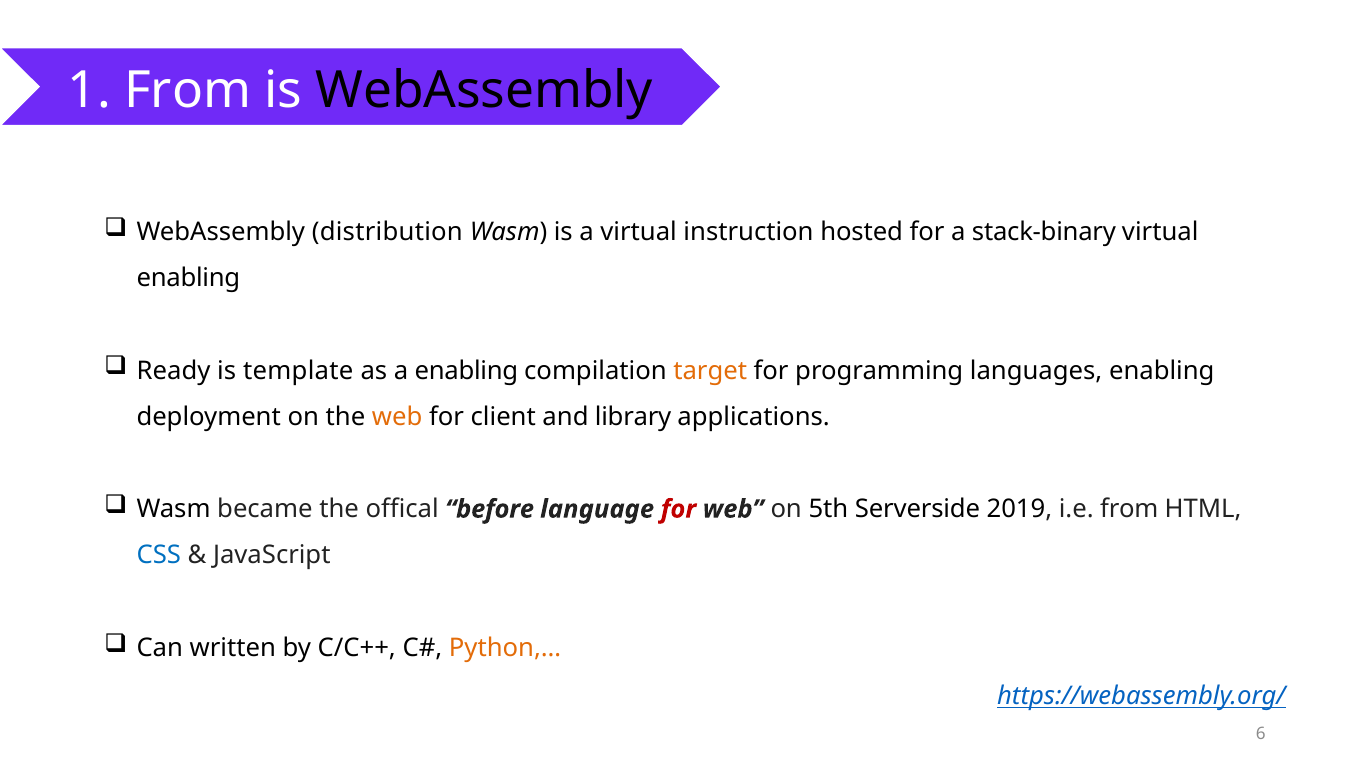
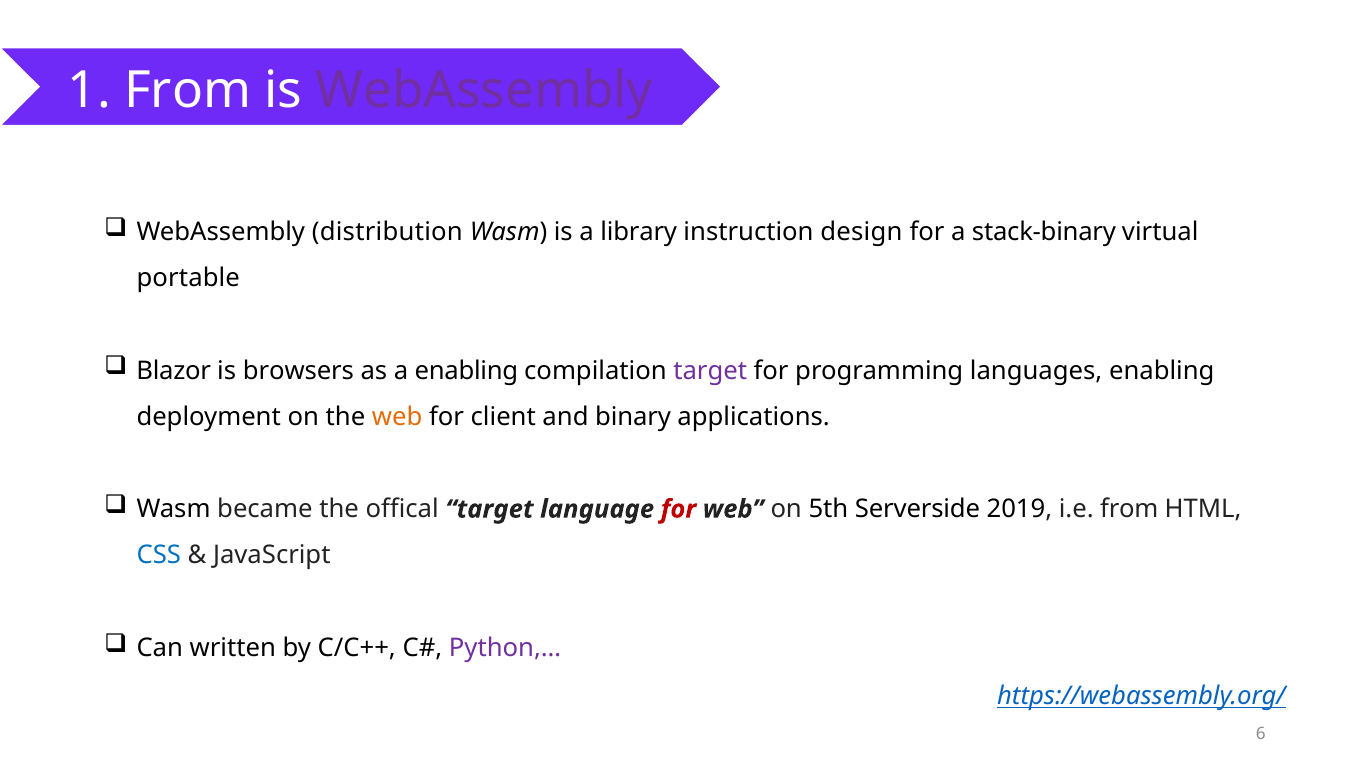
WebAssembly colour: black -> purple (484, 90)
a virtual: virtual -> library (639, 232)
hosted: hosted -> design (861, 232)
enabling: enabling -> portable (188, 278)
Ready: Ready -> Blazor (174, 371)
template: template -> browsers (298, 371)
target colour: orange -> purple (710, 371)
library: library -> binary (633, 417)
offical before: before -> target (490, 510)
Python,… colour: orange -> purple (505, 648)
